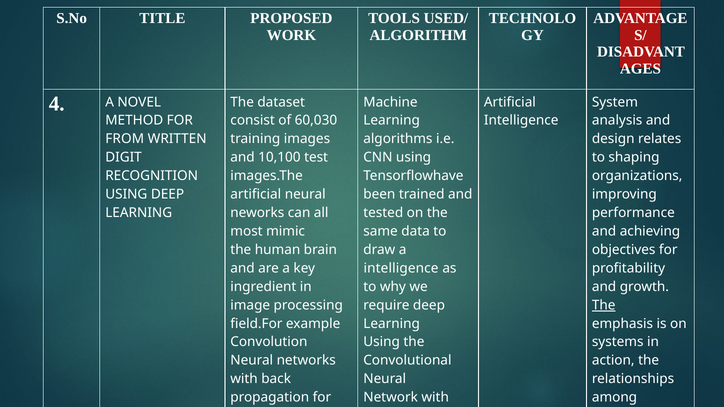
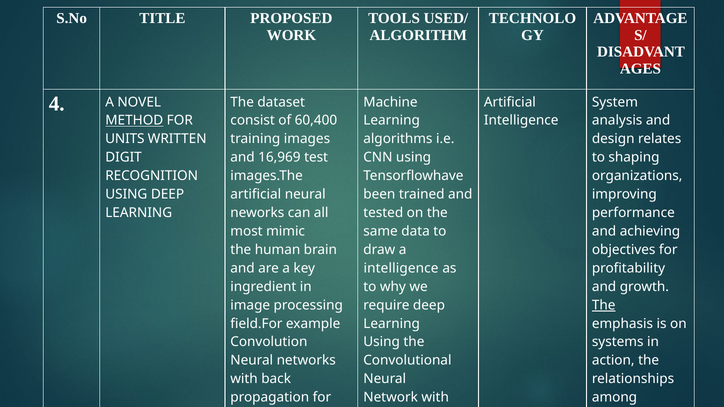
METHOD underline: none -> present (134, 121)
60,030: 60,030 -> 60,400 (316, 121)
FROM: FROM -> UNITS (125, 139)
10,100: 10,100 -> 16,969 (279, 157)
